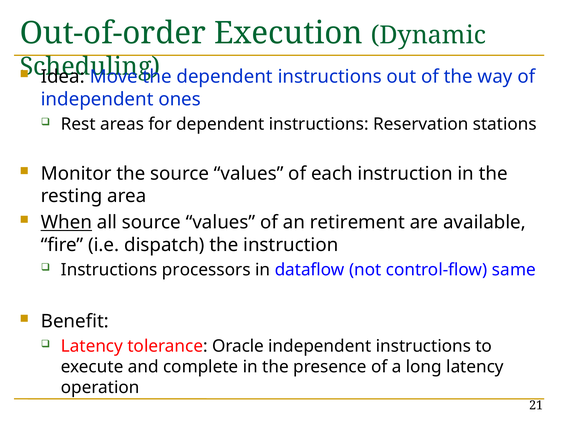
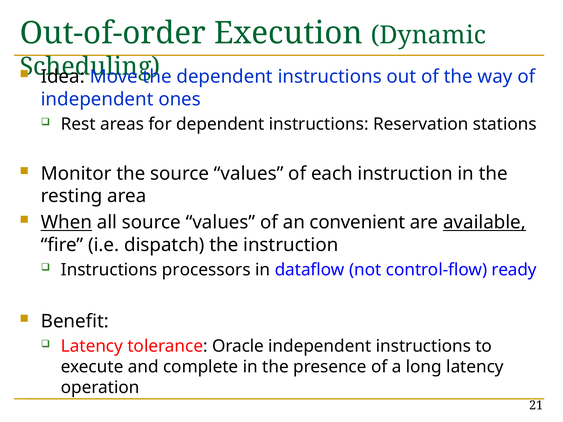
retirement: retirement -> convenient (357, 222)
available underline: none -> present (485, 222)
same: same -> ready (514, 270)
